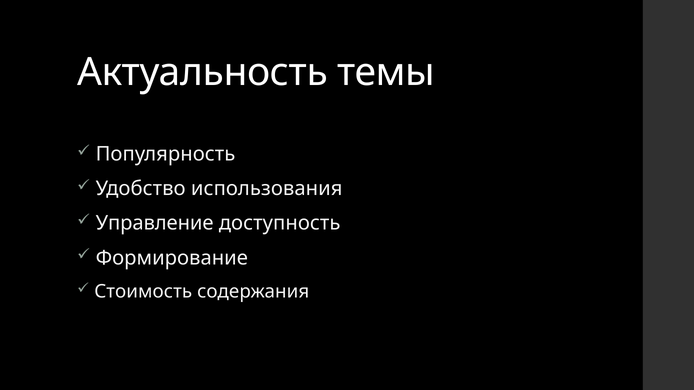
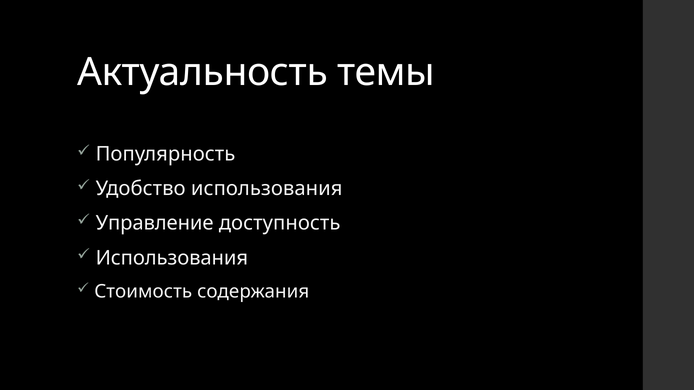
Формирование: Формирование -> Использования (172, 258)
